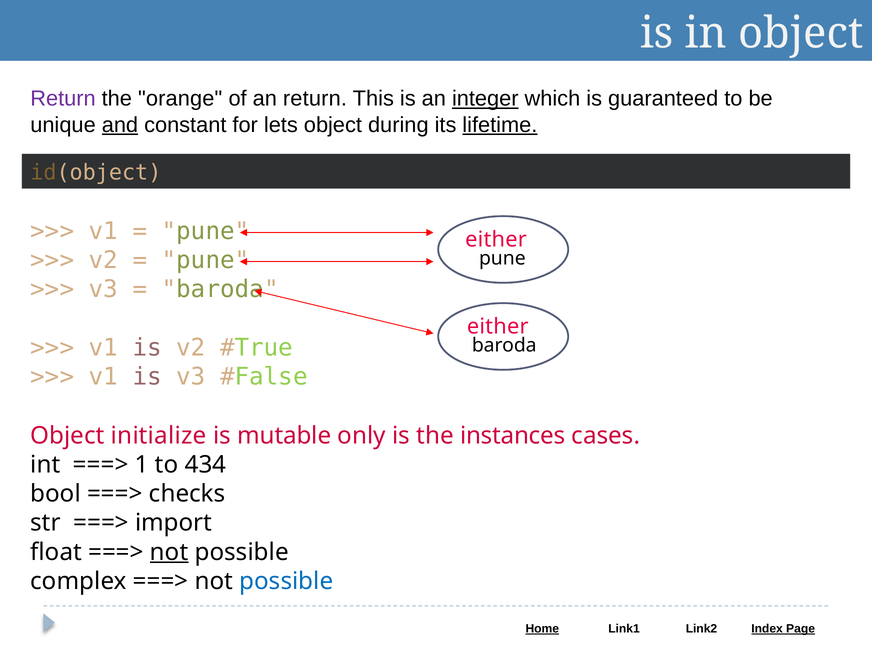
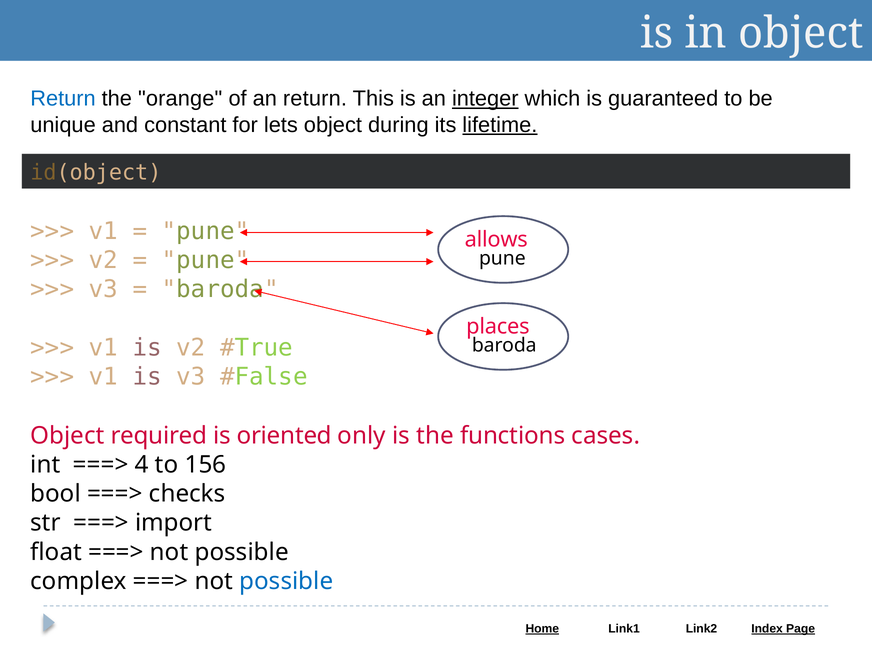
Return colour: purple -> blue (63, 99)
and underline: present -> none (120, 125)
either: either -> allows (496, 239)
either: either -> places (498, 326)
initialize: initialize -> required (159, 436)
mutable: mutable -> oriented (284, 436)
instances: instances -> functions (513, 436)
1: 1 -> 4 (142, 465)
434: 434 -> 156 (205, 465)
not underline: present -> none (169, 552)
